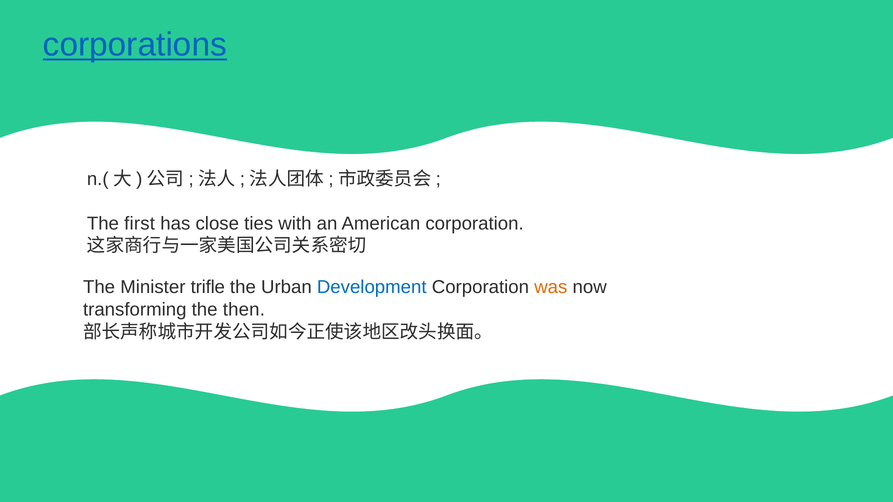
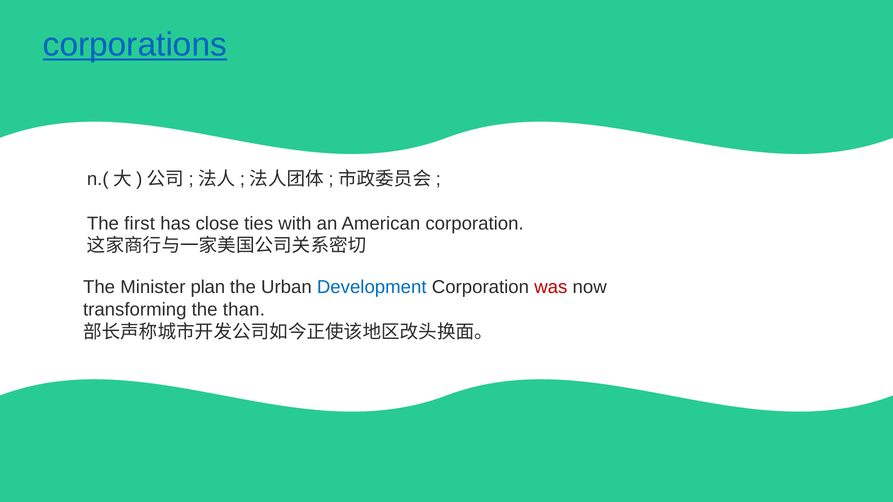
trifle: trifle -> plan (208, 287)
was colour: orange -> red (551, 287)
then: then -> than (244, 310)
